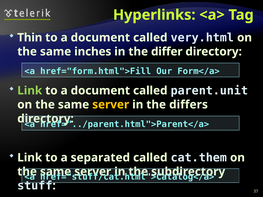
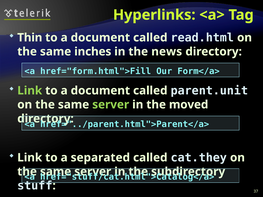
very.html: very.html -> read.html (202, 38)
differ: differ -> news (167, 52)
server colour: yellow -> light green (111, 105)
differs: differs -> moved (189, 105)
cat.them: cat.them -> cat.they (199, 158)
